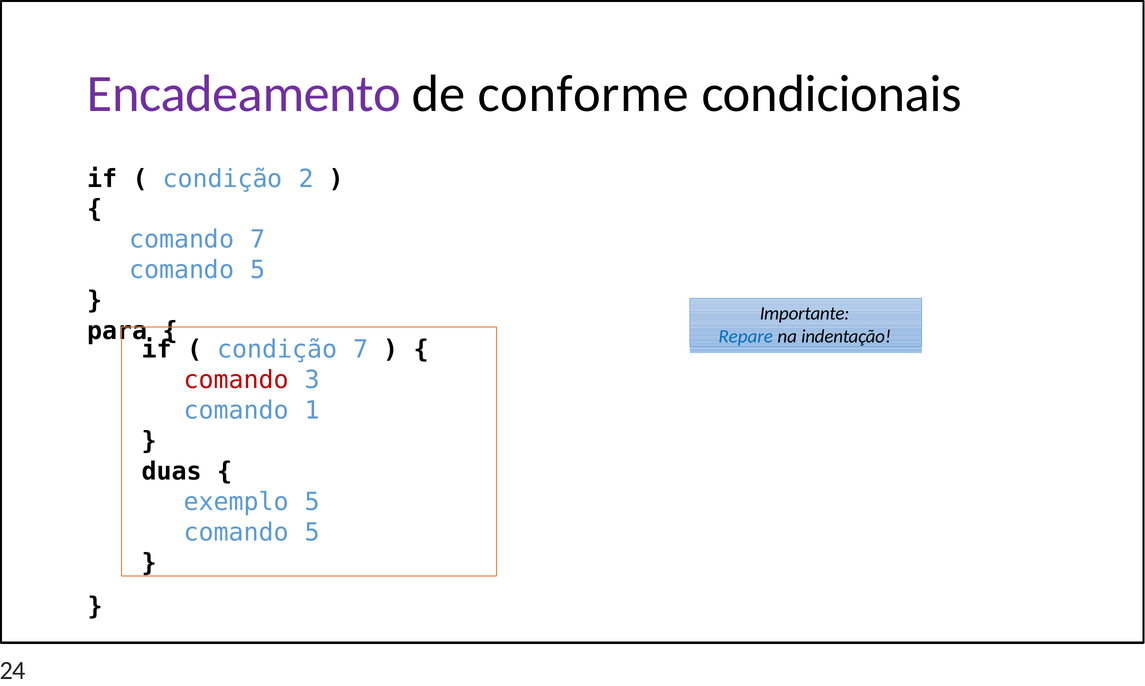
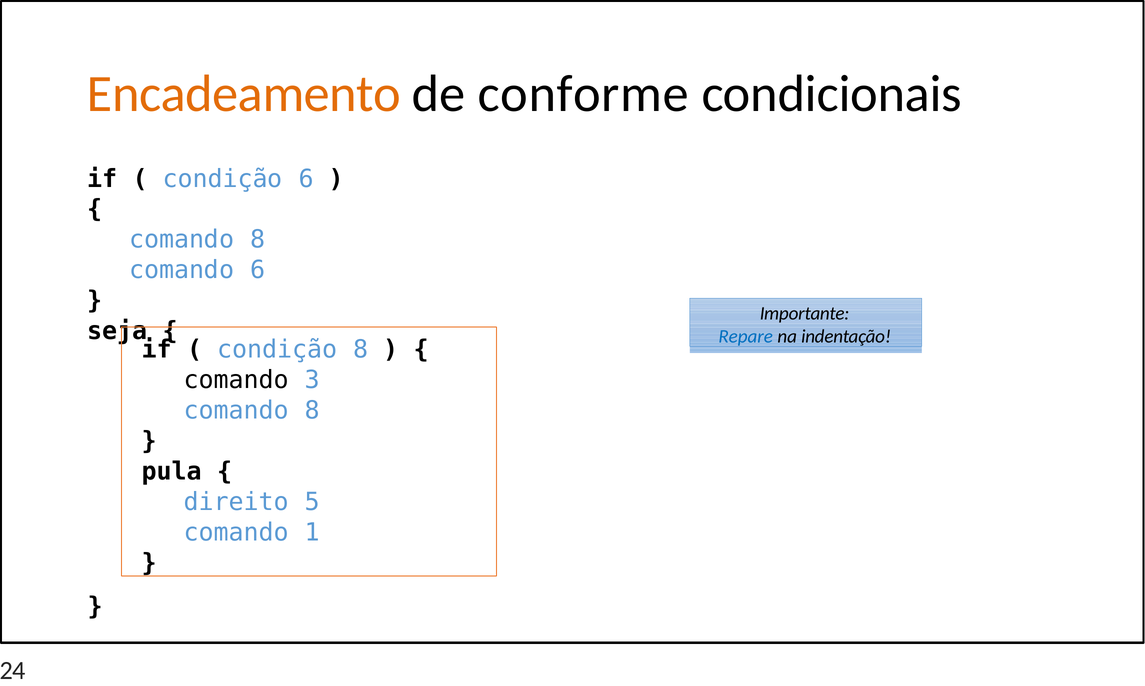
Encadeamento colour: purple -> orange (244, 94)
condição 2: 2 -> 6 (306, 179)
7: 7 -> 8 (258, 239)
5: 5 -> 6 (258, 270)
para: para -> seja (117, 331)
condição 7: 7 -> 8 (361, 349)
comando colour: red -> black (236, 380)
1: 1 -> 8 (312, 410)
duas: duas -> pula (172, 471)
exemplo: exemplo -> direito (236, 502)
5: 5 -> 1 (312, 532)
